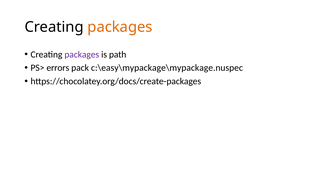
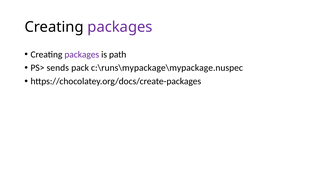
packages colour: orange -> purple (120, 27)
errors: errors -> sends (58, 68)
c:\easy\mypackage\mypackage.nuspec: c:\easy\mypackage\mypackage.nuspec -> c:\runs\mypackage\mypackage.nuspec (167, 68)
